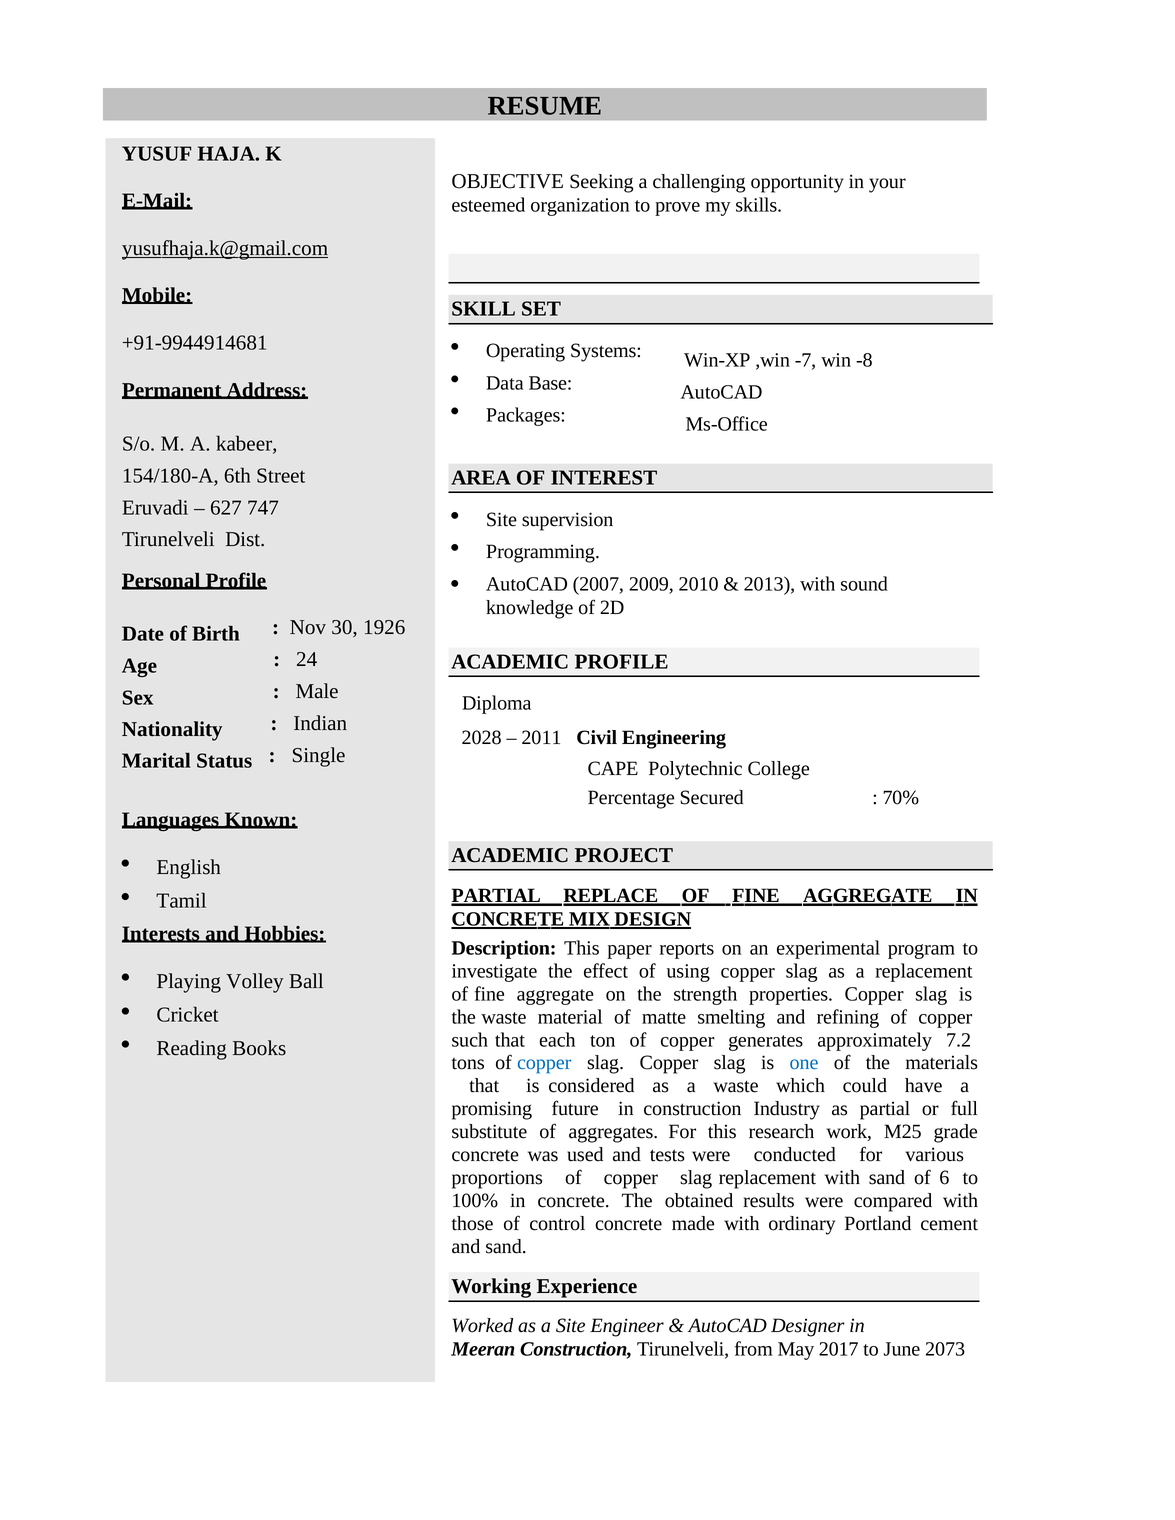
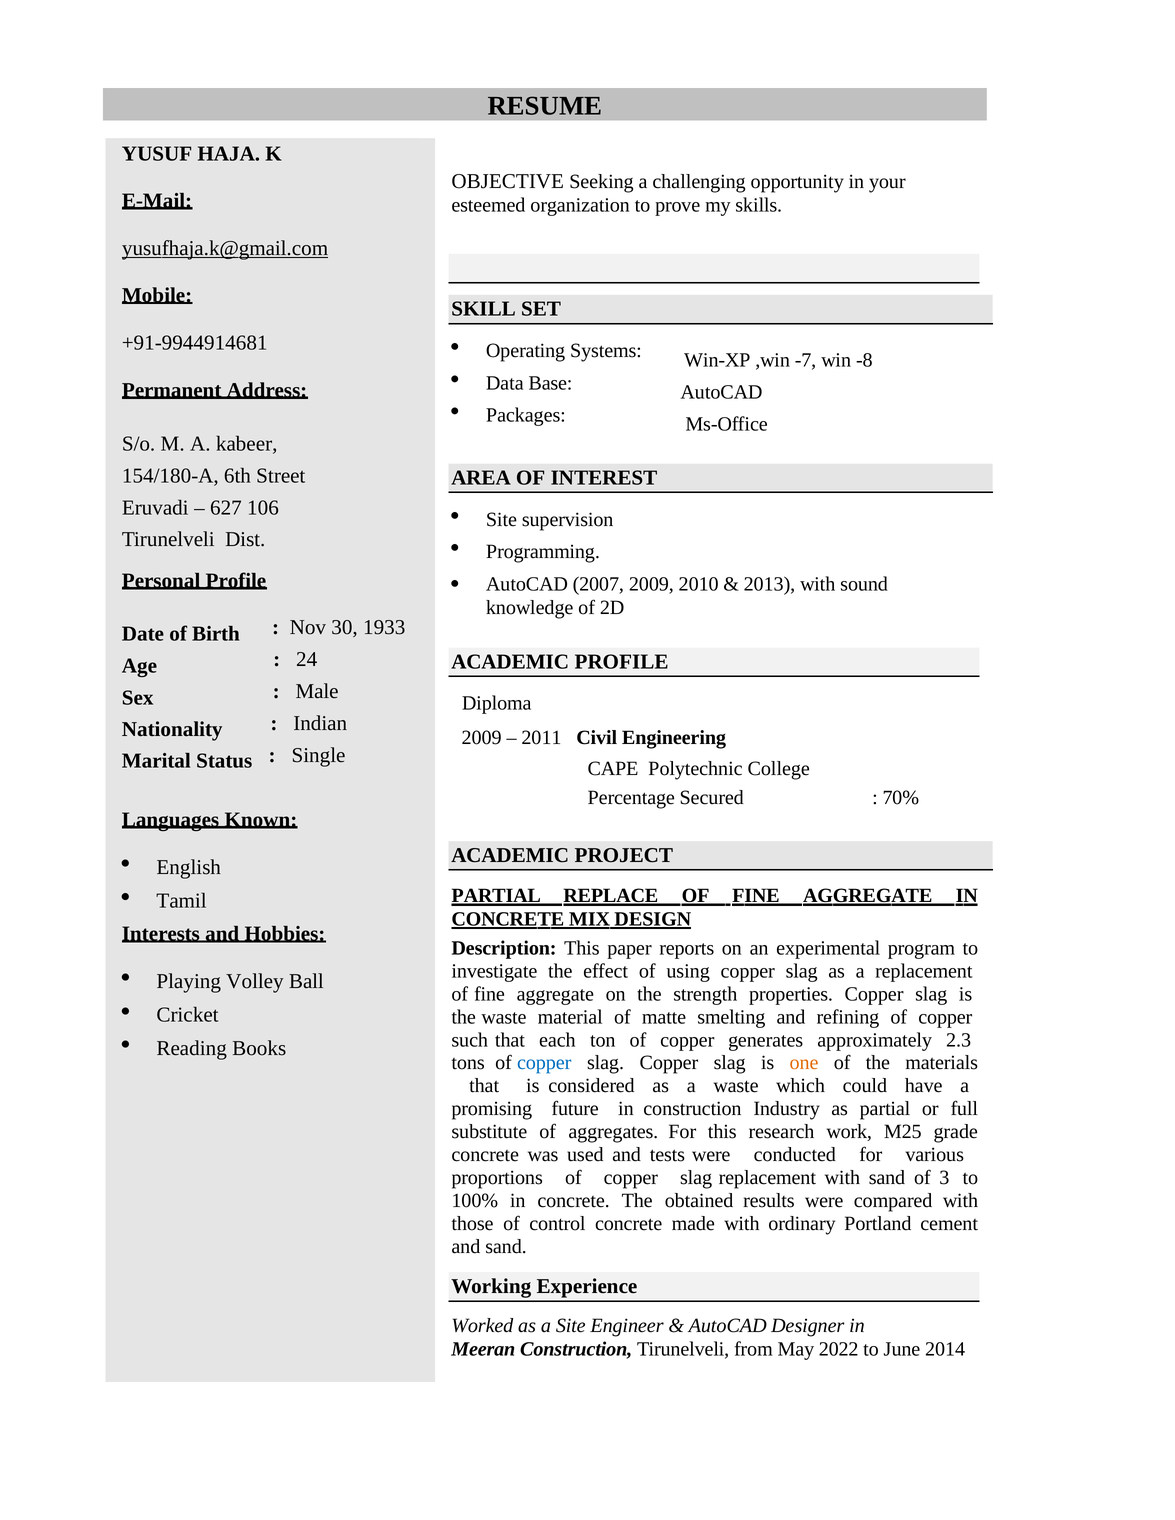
747: 747 -> 106 (263, 508)
1926: 1926 -> 1933 (384, 628)
2028: 2028 -> 2009 (482, 738)
7.2: 7.2 -> 2.3 (959, 1040)
one colour: blue -> orange (804, 1063)
6: 6 -> 3 (944, 1178)
2017: 2017 -> 2022 (839, 1350)
2073: 2073 -> 2014 (945, 1350)
